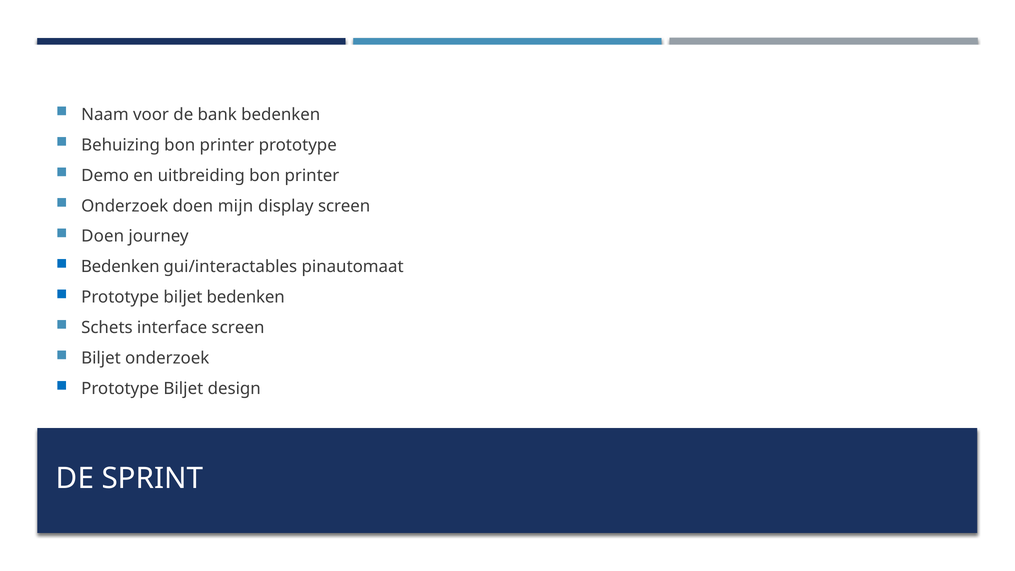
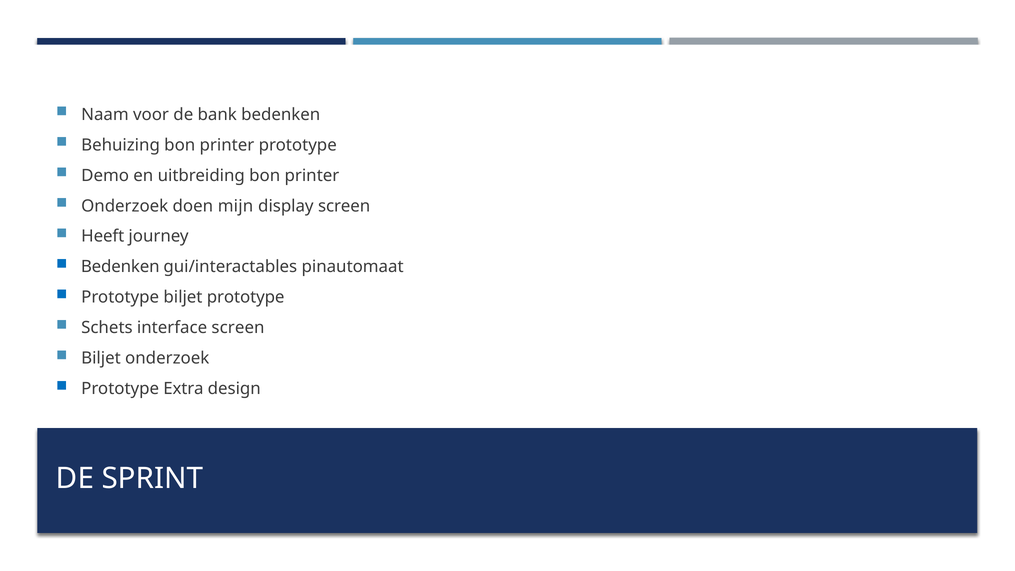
Doen: Doen -> Heeft (103, 236)
biljet bedenken: bedenken -> prototype (246, 297)
Biljet: Biljet -> Extra (183, 389)
